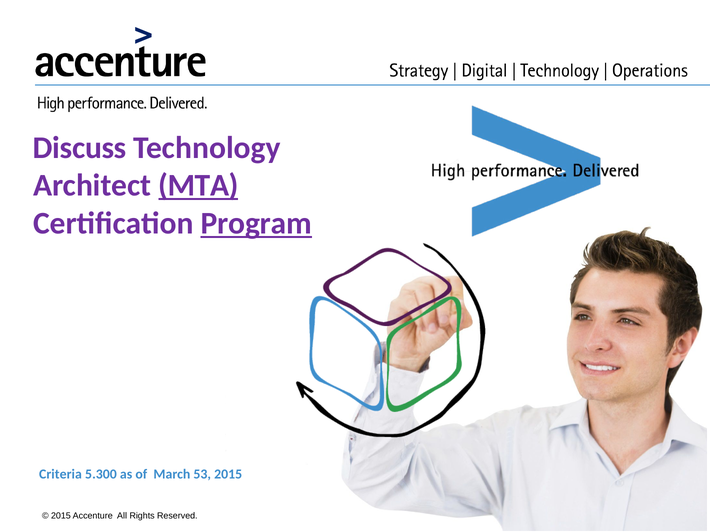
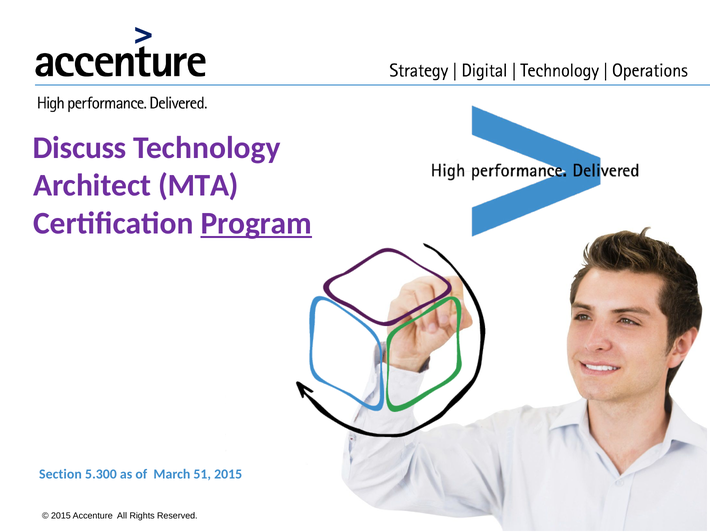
MTA underline: present -> none (198, 186)
Criteria: Criteria -> Section (60, 475)
53: 53 -> 51 (202, 475)
